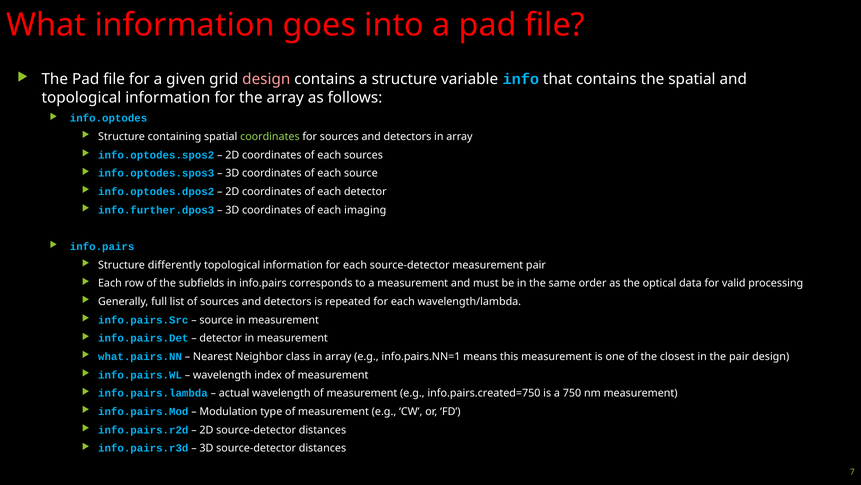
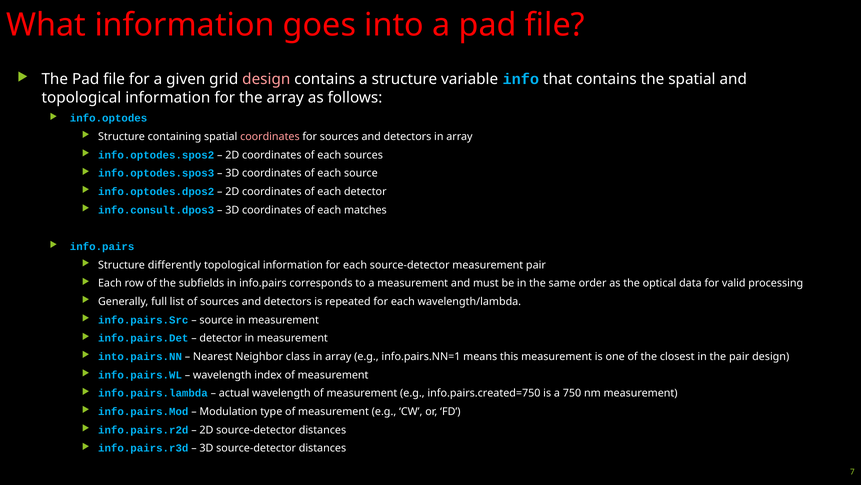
coordinates colour: light green -> pink (270, 136)
info.further.dpos3: info.further.dpos3 -> info.consult.dpos3 (156, 210)
imaging: imaging -> matches (365, 210)
what.pairs.NN: what.pairs.NN -> into.pairs.NN (140, 356)
